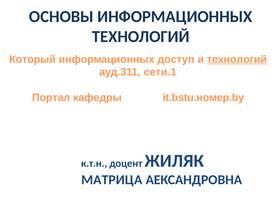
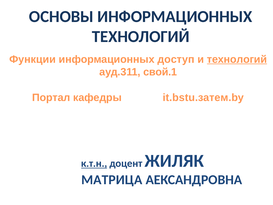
Который: Который -> Функции (33, 59)
сети.1: сети.1 -> свой.1 (160, 72)
it.bstu.номер.by: it.bstu.номер.by -> it.bstu.затем.by (203, 97)
к.т.н underline: none -> present (94, 163)
